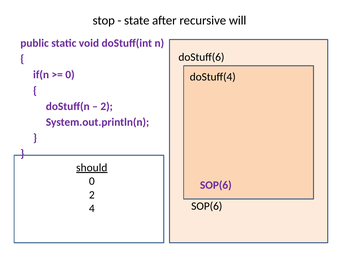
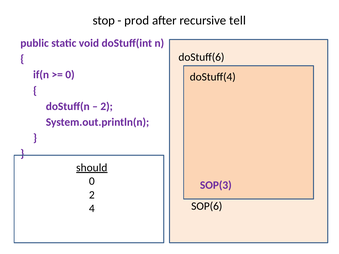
state: state -> prod (137, 20)
will: will -> tell (238, 20)
SOP(6: SOP(6 -> SOP(3 (216, 185)
